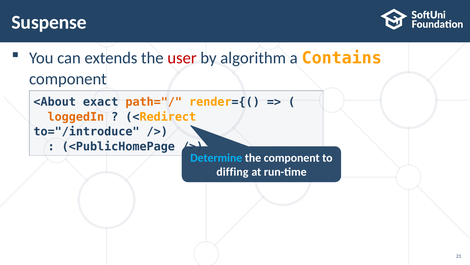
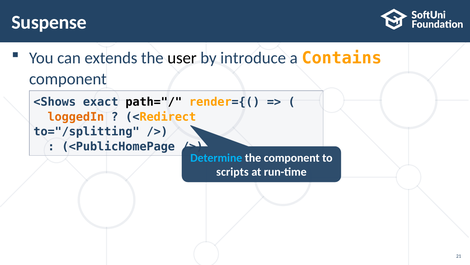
user colour: red -> black (182, 58)
algorithm: algorithm -> introduce (253, 58)
<About: <About -> <Shows (55, 102)
path="/ colour: orange -> black (154, 102)
to="/introduce: to="/introduce -> to="/splitting (87, 131)
diffing: diffing -> scripts (232, 172)
